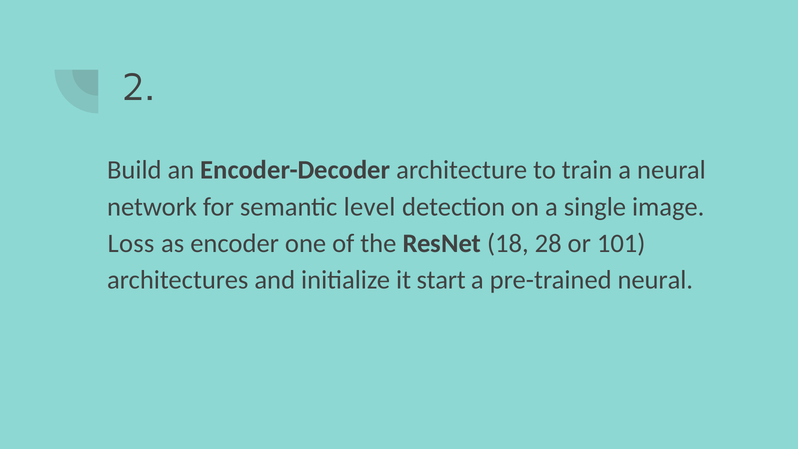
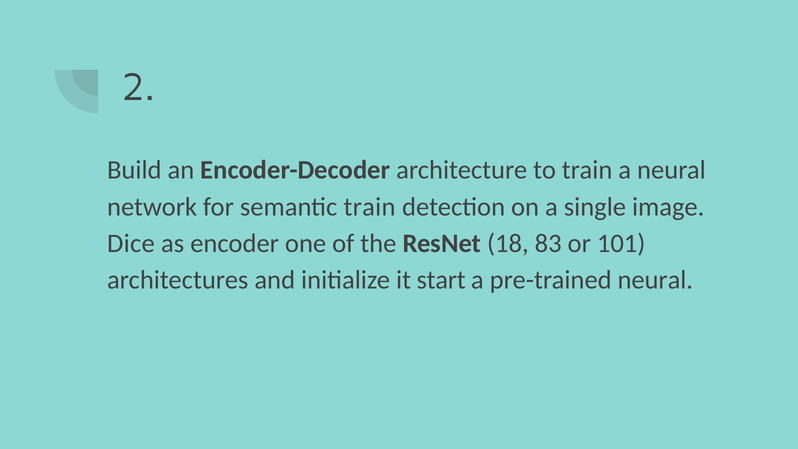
semantic level: level -> train (370, 207)
Loss: Loss -> Dice (131, 243)
28: 28 -> 83 (548, 243)
